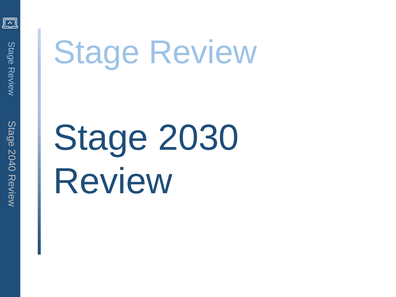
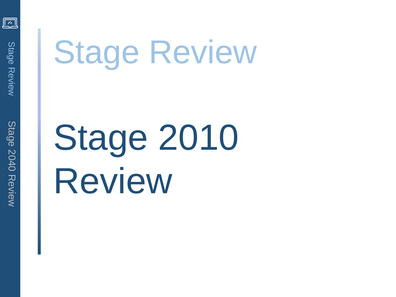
2030: 2030 -> 2010 (199, 138)
